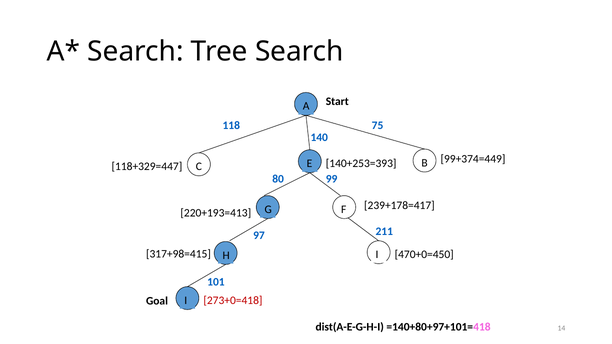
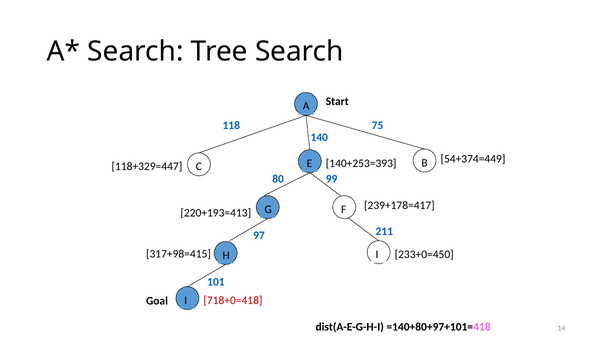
99+374=449: 99+374=449 -> 54+374=449 (473, 159)
470+0=450: 470+0=450 -> 233+0=450 (424, 255)
273+0=418: 273+0=418 -> 718+0=418 (233, 301)
